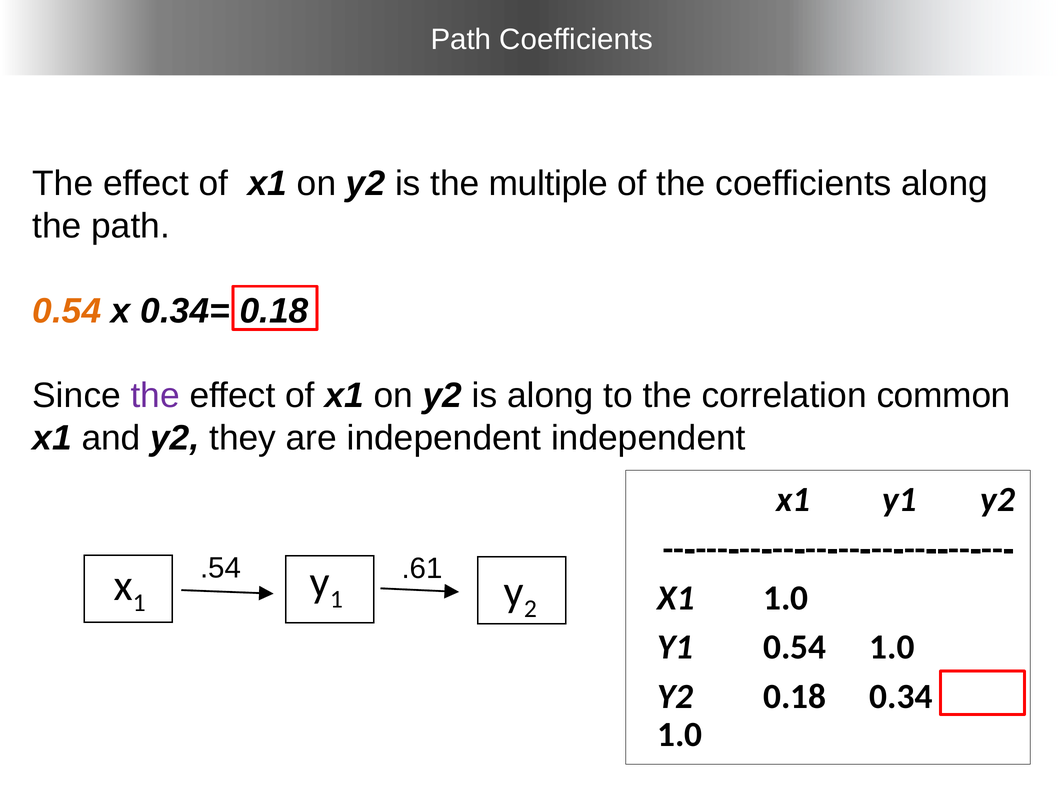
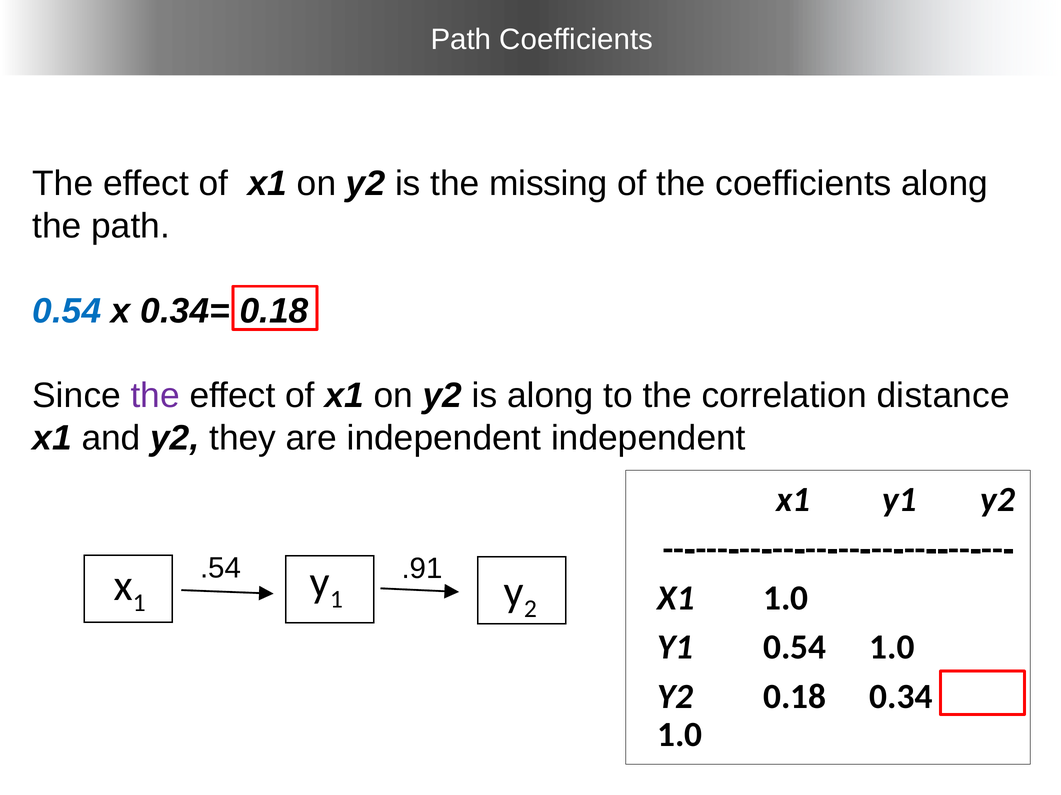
multiple: multiple -> missing (548, 184)
0.54 colour: orange -> blue (67, 311)
common: common -> distance (943, 396)
.61: .61 -> .91 (422, 569)
